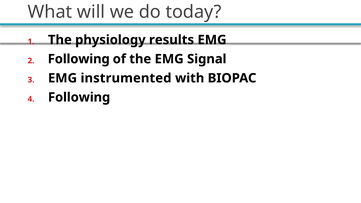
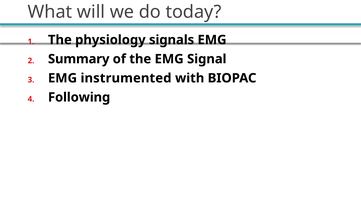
results: results -> signals (172, 40)
Following: Following -> Summary (79, 59)
